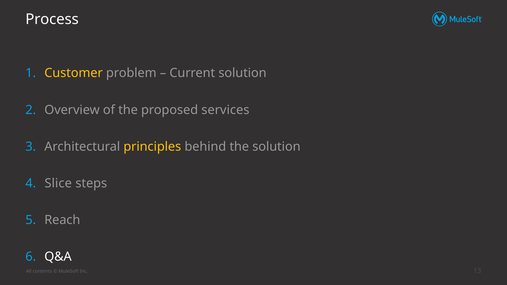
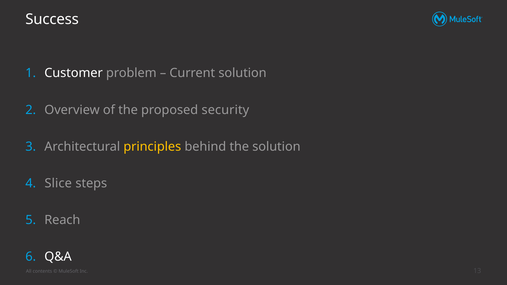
Process: Process -> Success (52, 19)
Customer colour: yellow -> white (74, 73)
services: services -> security (225, 110)
